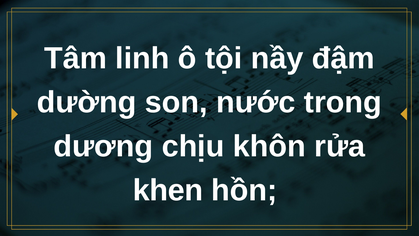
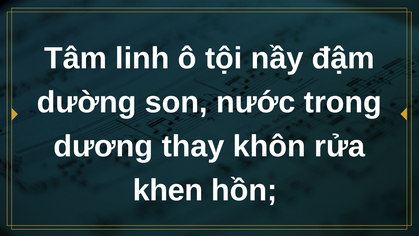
chịu: chịu -> thay (193, 146)
